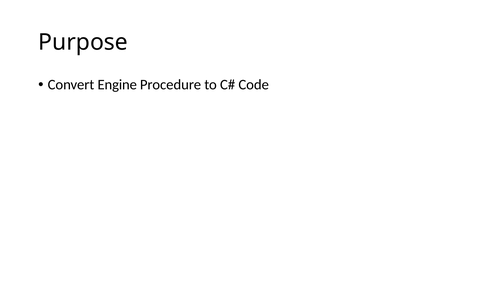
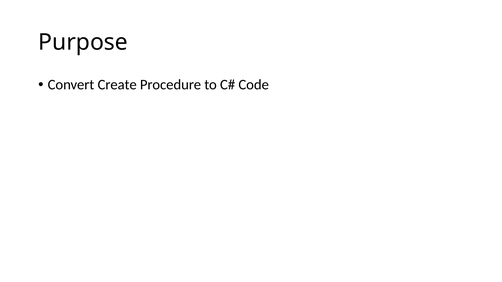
Engine: Engine -> Create (117, 85)
